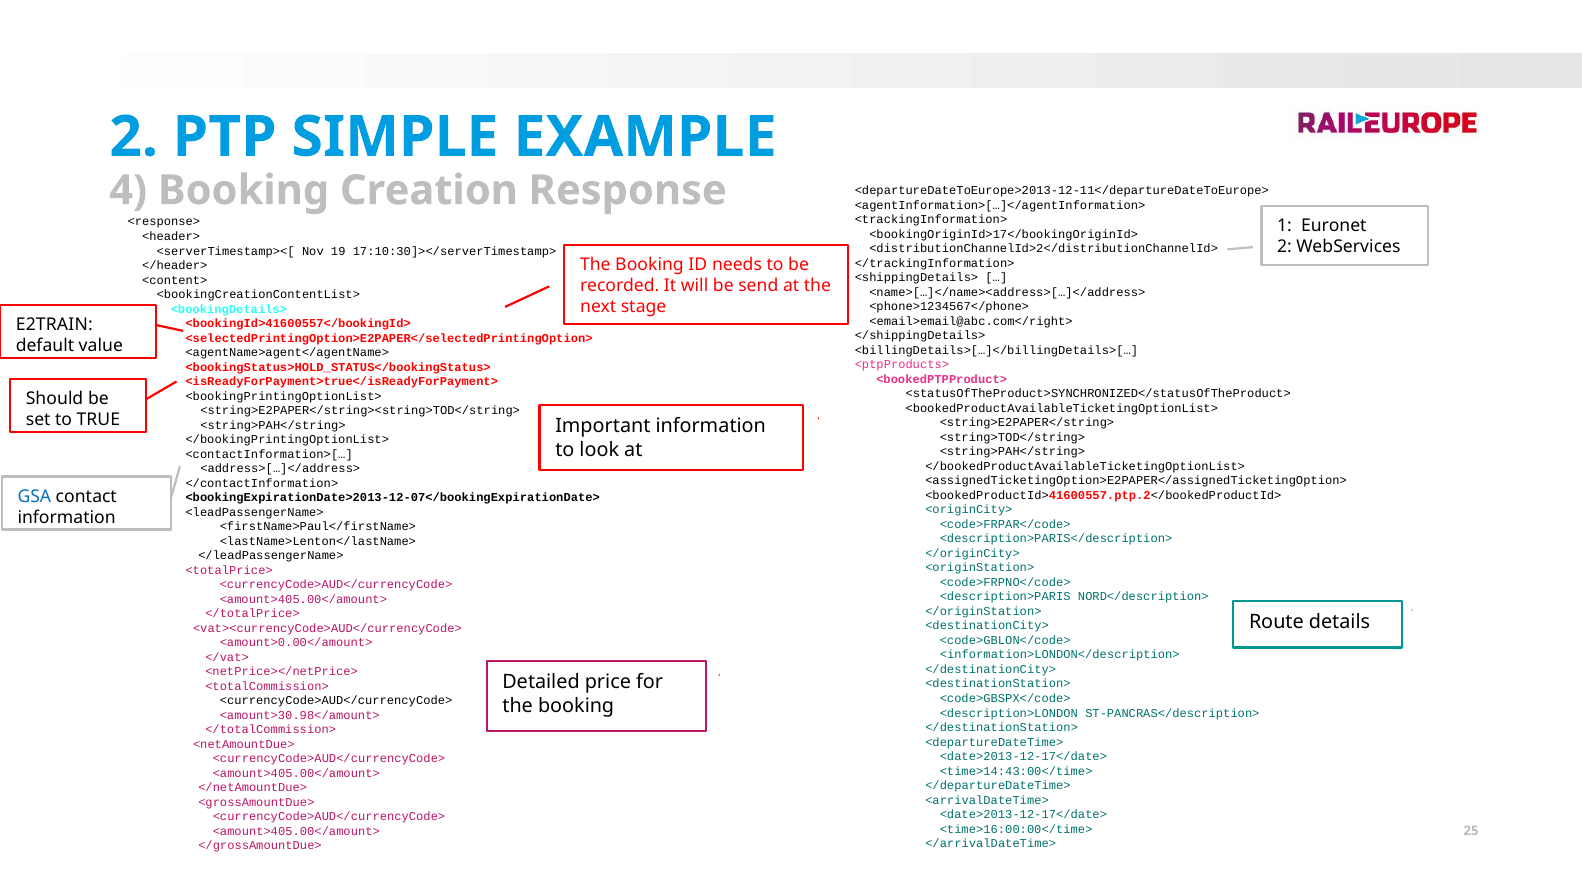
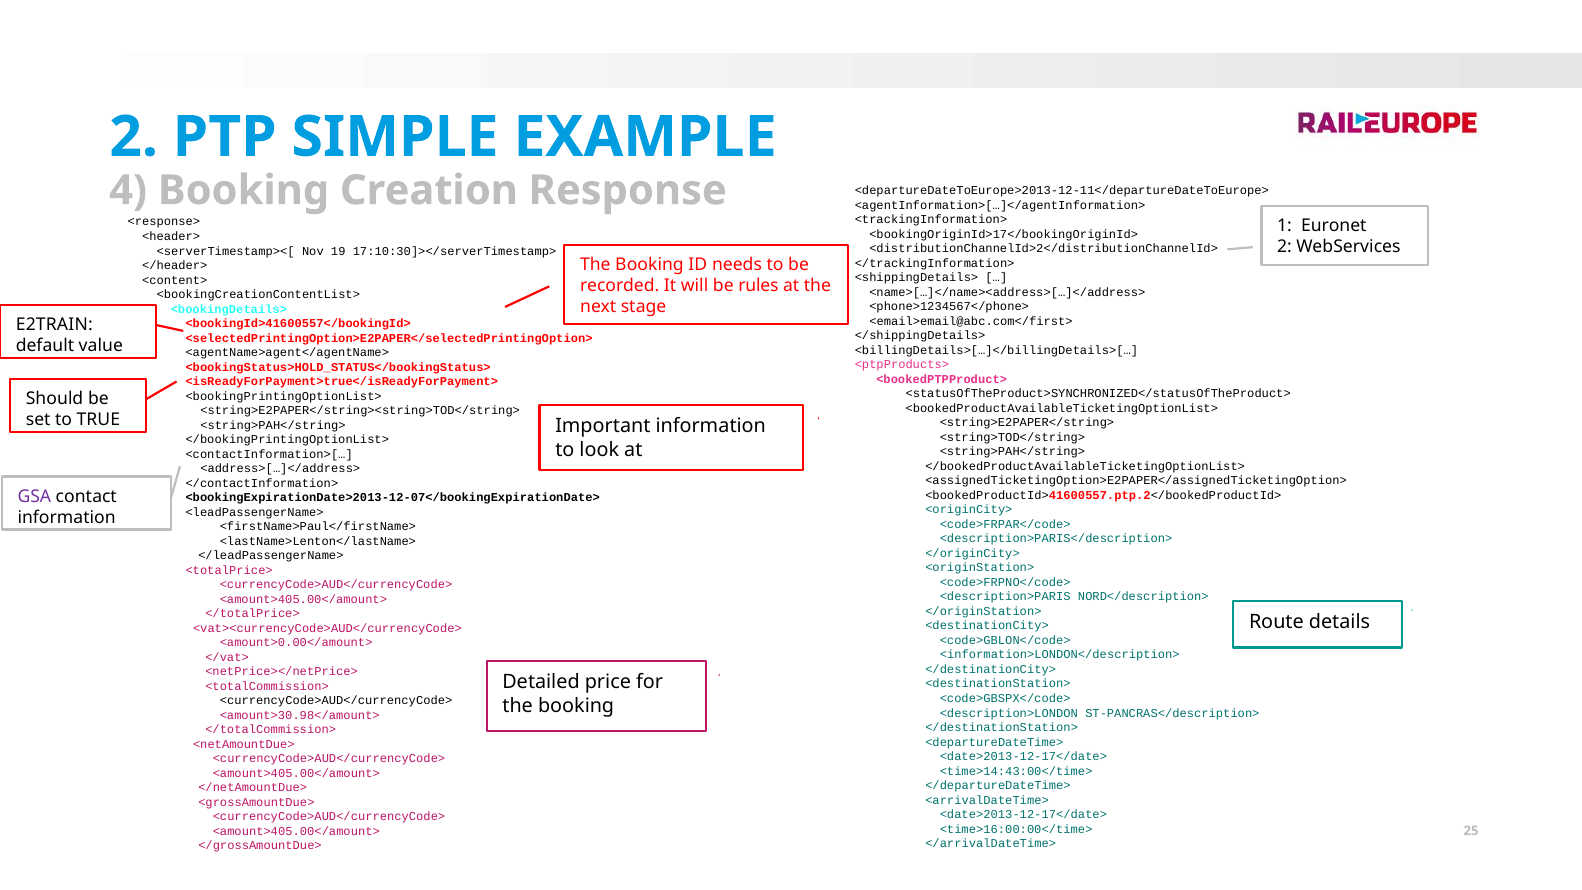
send: send -> rules (758, 286)
<email>email@abc.com</right>: <email>email@abc.com</right> -> <email>email@abc.com</first> (971, 321)
GSA colour: blue -> purple (34, 496)
